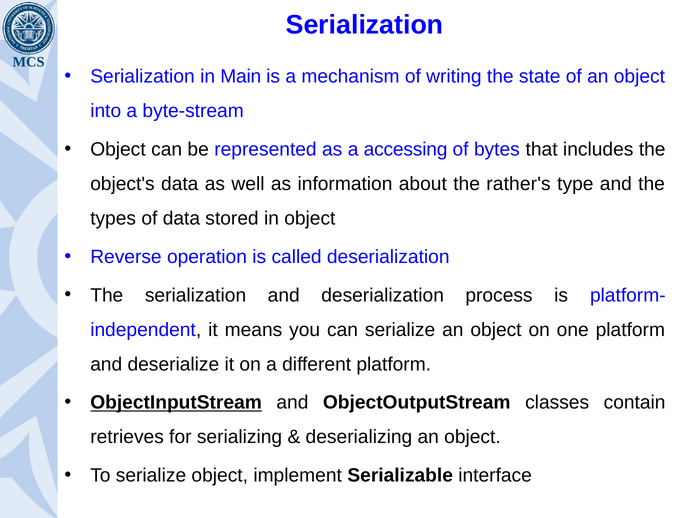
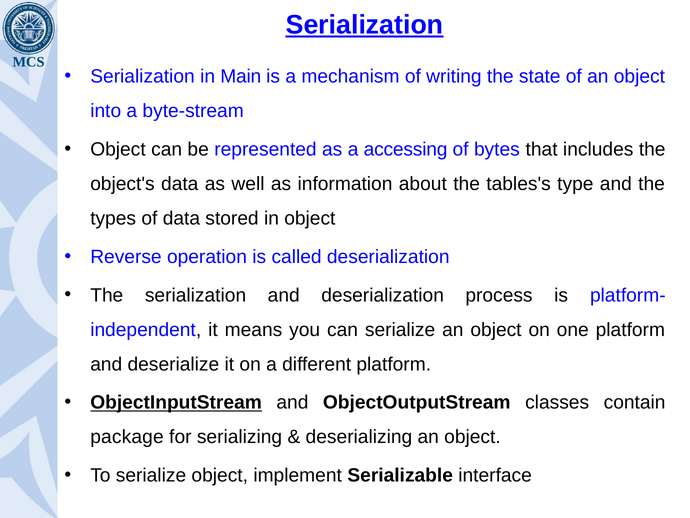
Serialization underline: none -> present (364, 25)
rather's: rather's -> tables's (519, 184)
retrieves: retrieves -> package (127, 437)
